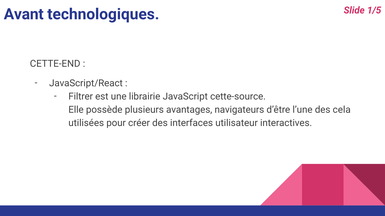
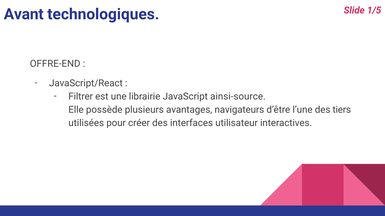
CETTE-END: CETTE-END -> OFFRE-END (55, 64)
cette-source: cette-source -> ainsi-source (238, 97)
cela: cela -> tiers (342, 110)
